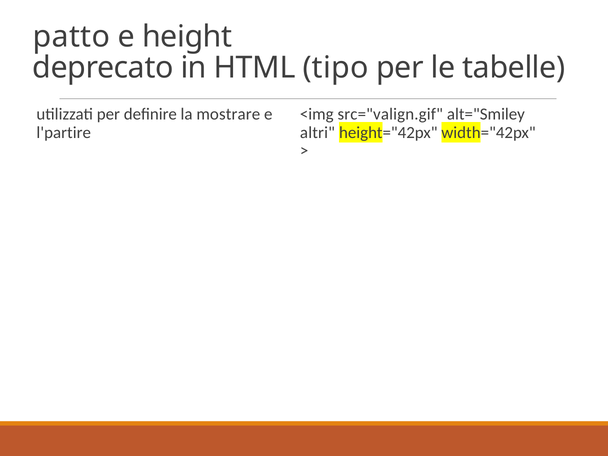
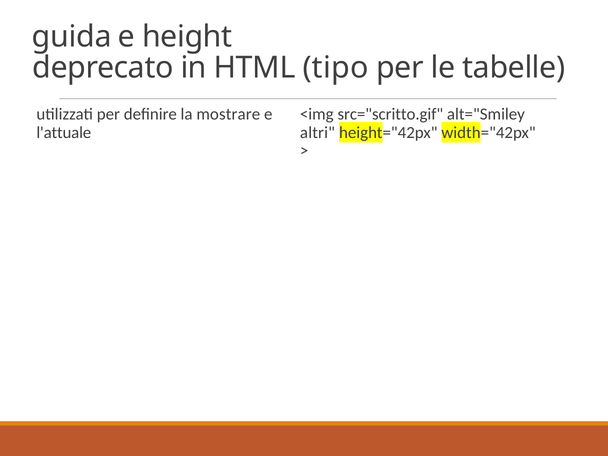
patto: patto -> guida (72, 37)
src="valign.gif: src="valign.gif -> src="scritto.gif (390, 114)
l'partire: l'partire -> l'attuale (64, 132)
